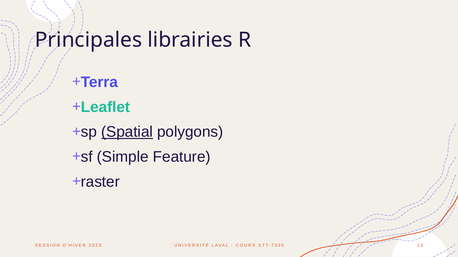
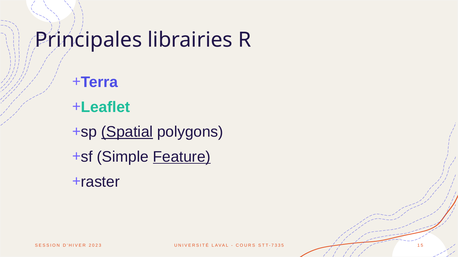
Feature underline: none -> present (182, 157)
